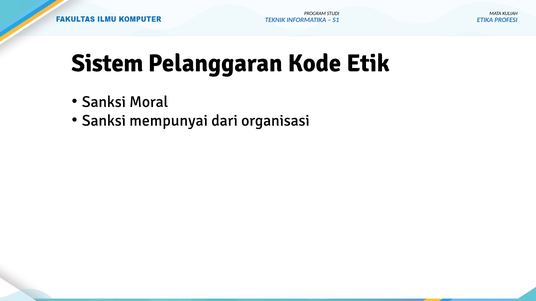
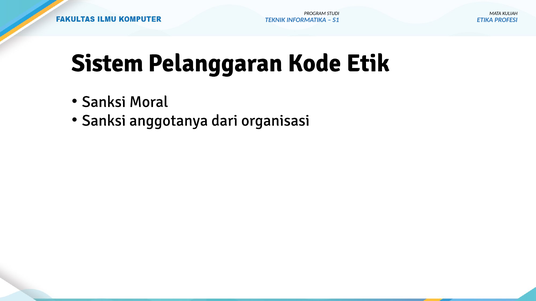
mempunyai: mempunyai -> anggotanya (169, 121)
